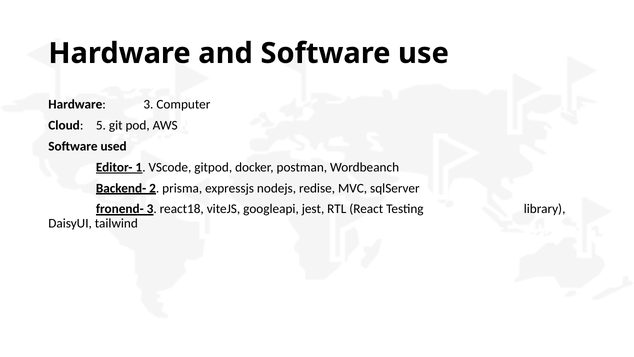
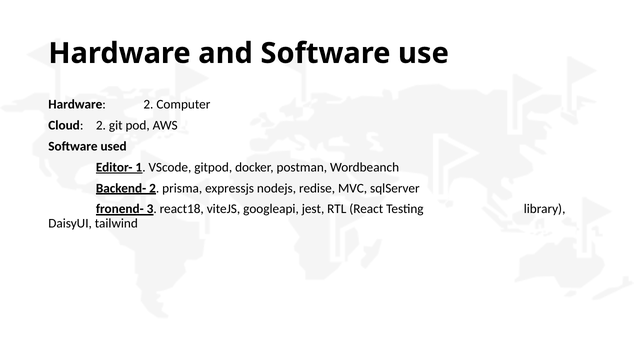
Hardware 3: 3 -> 2 (148, 104)
Cloud 5: 5 -> 2 (101, 125)
